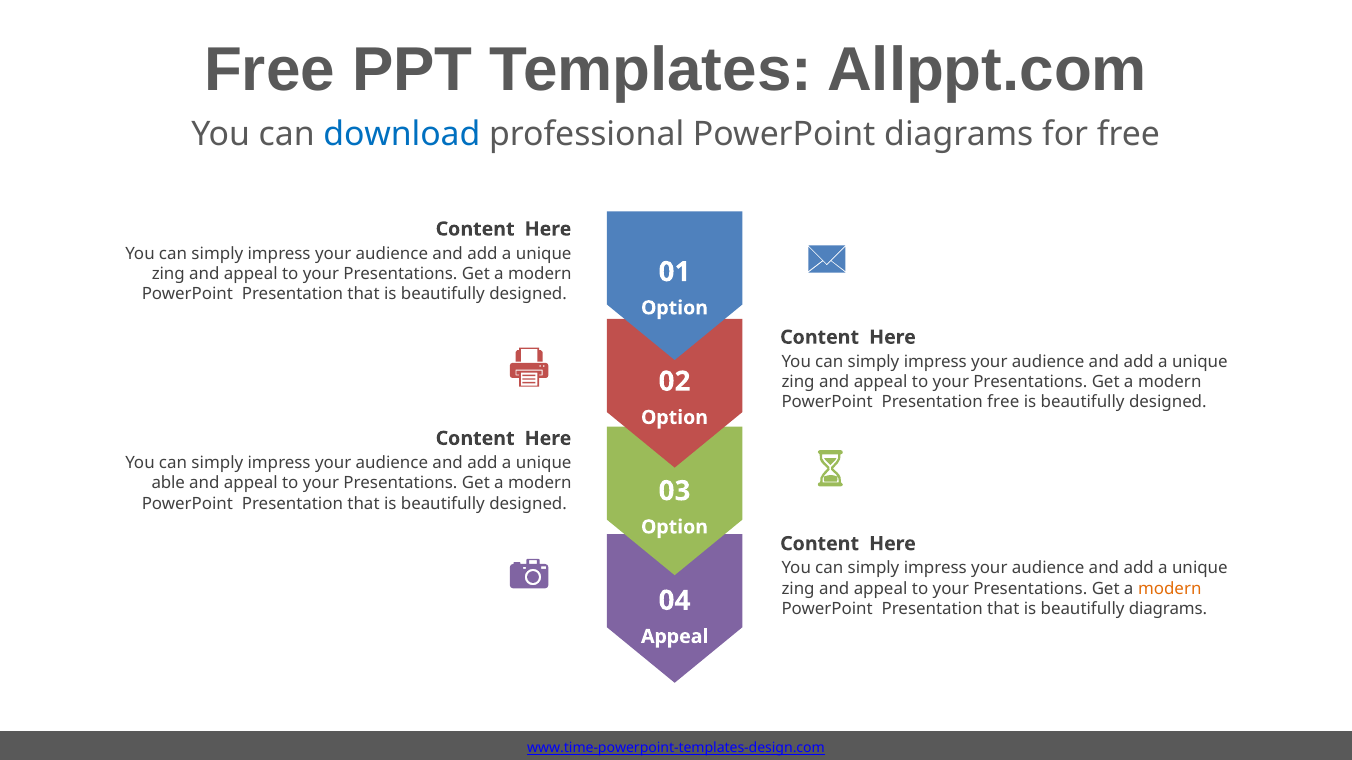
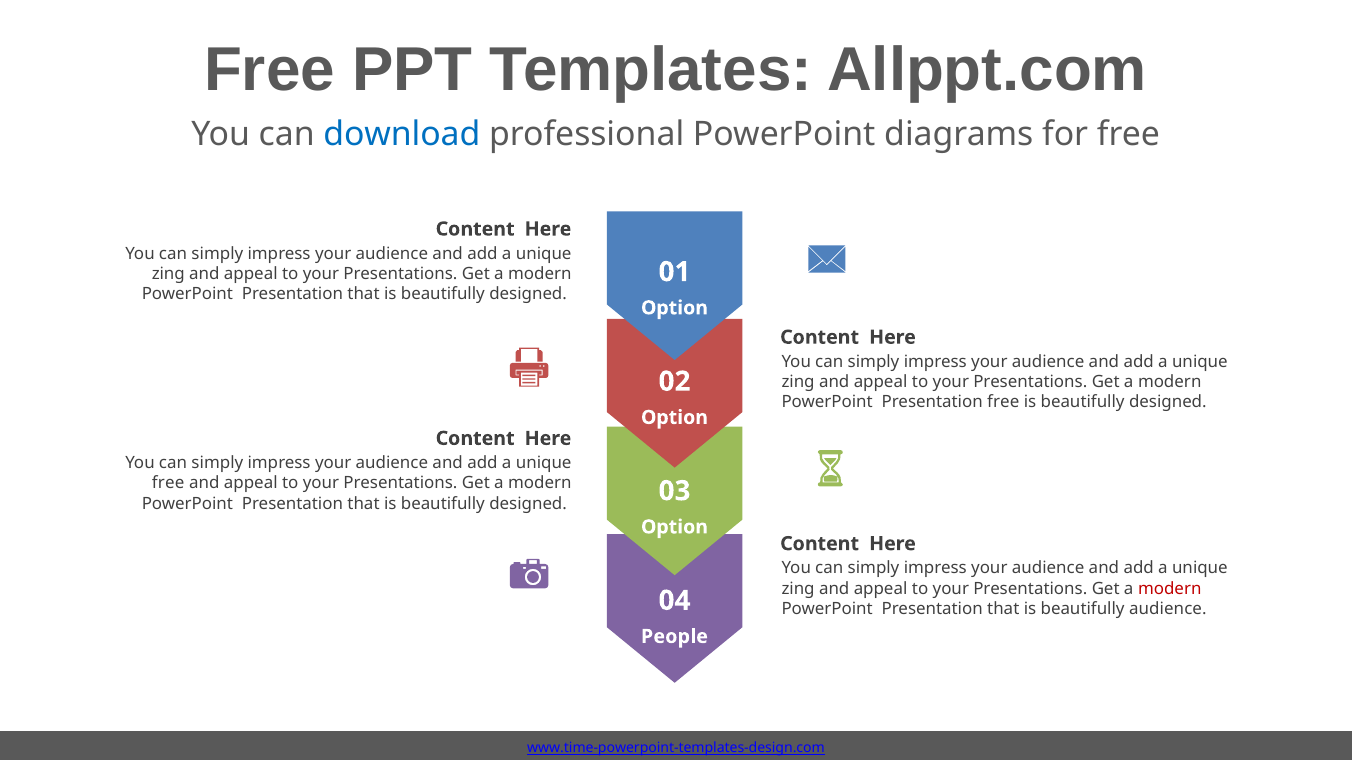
able: able -> free (168, 484)
modern colour: orange -> red (1170, 589)
beautifully diagrams: diagrams -> audience (1168, 609)
Appeal: Appeal -> People (674, 637)
